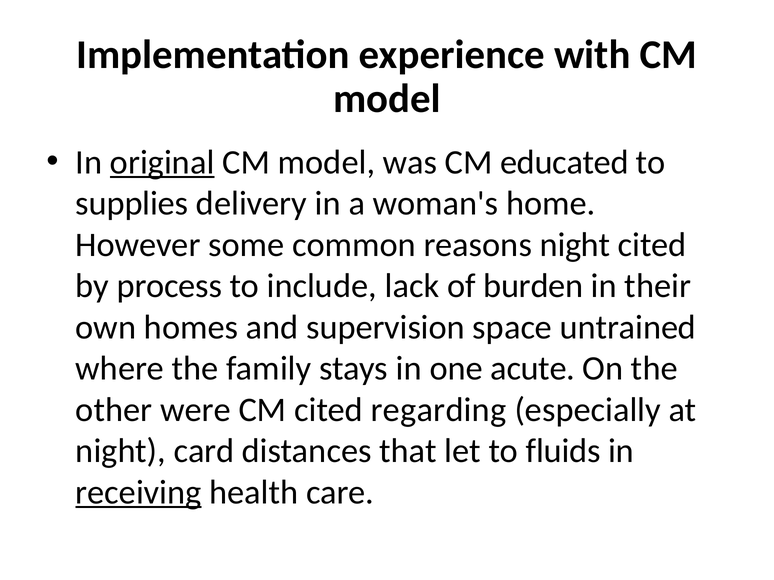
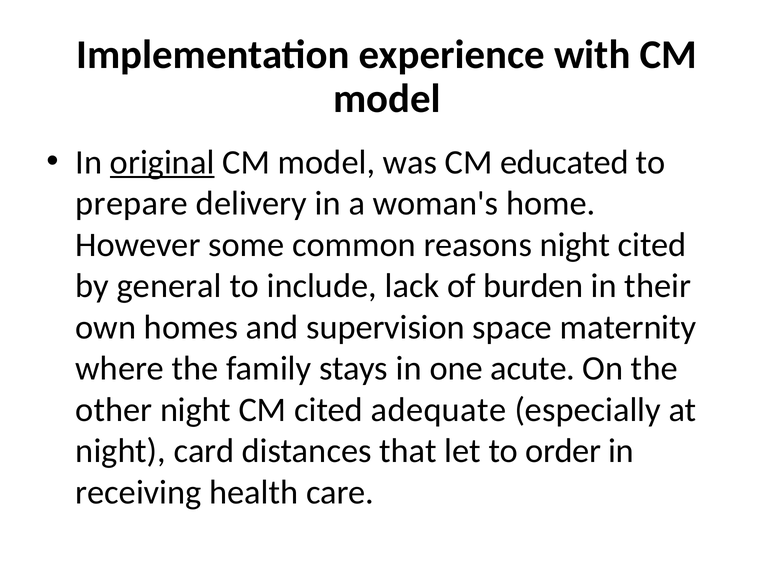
supplies: supplies -> prepare (132, 204)
process: process -> general (169, 286)
untrained: untrained -> maternity (628, 328)
other were: were -> night (195, 410)
regarding: regarding -> adequate (439, 410)
fluids: fluids -> order (563, 451)
receiving underline: present -> none (138, 493)
